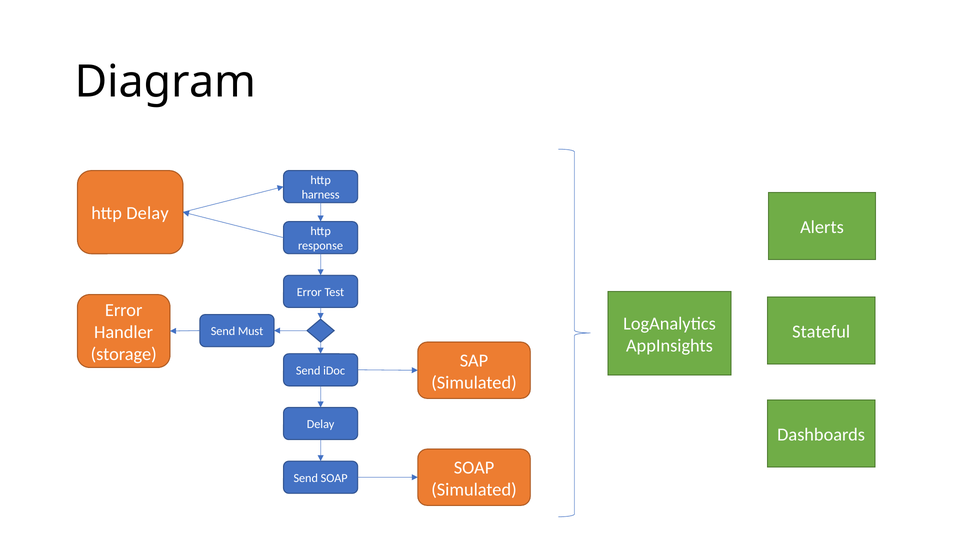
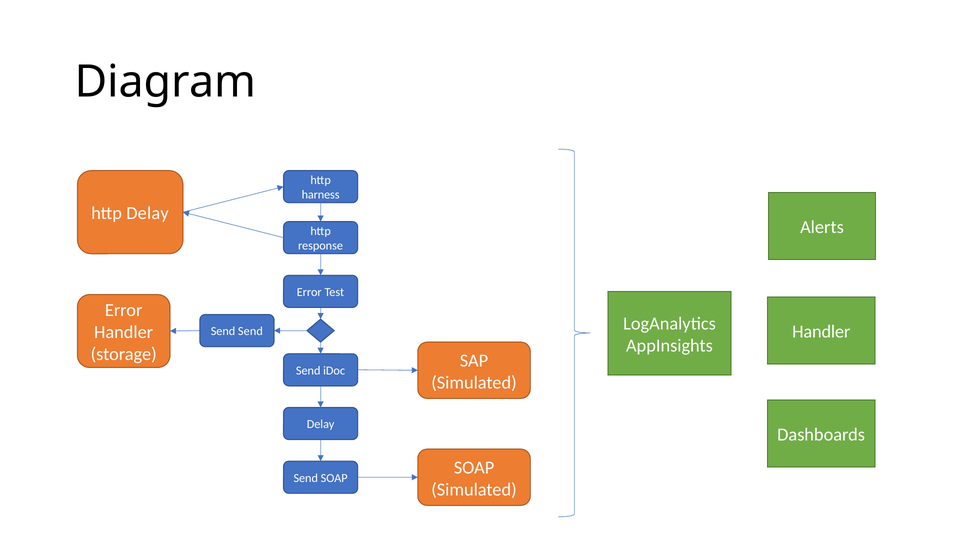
Stateful: Stateful -> Handler (821, 332)
Send Must: Must -> Send (250, 332)
